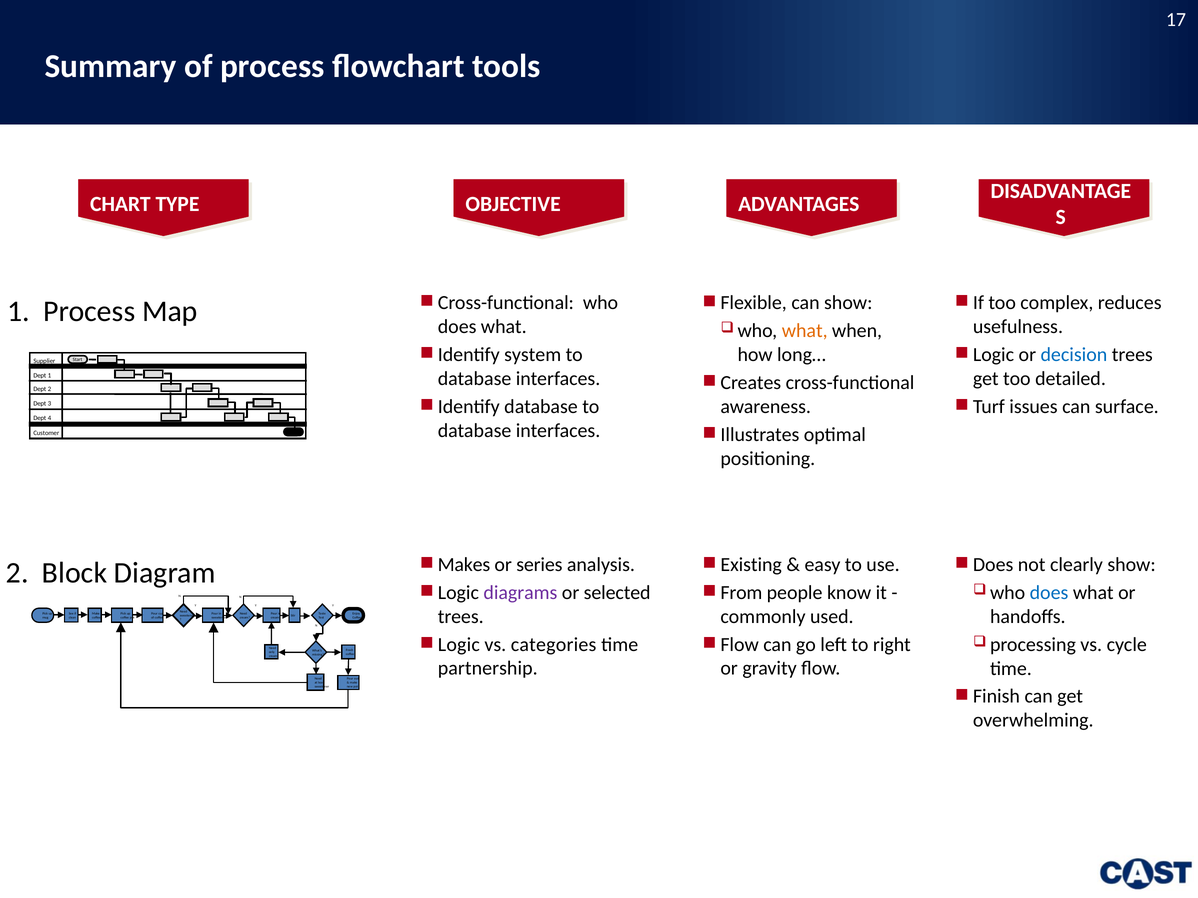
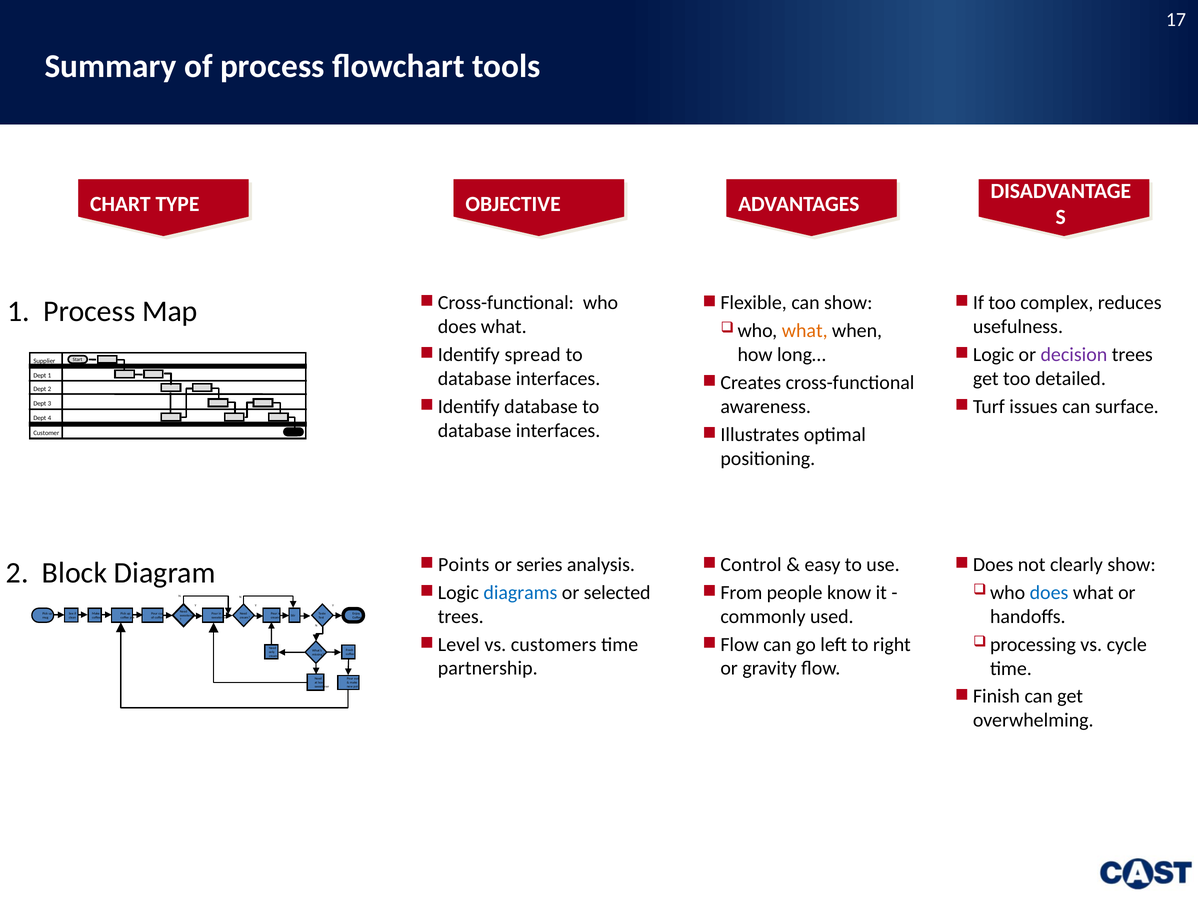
system: system -> spread (533, 355)
decision colour: blue -> purple (1074, 355)
Existing: Existing -> Control (751, 565)
Makes: Makes -> Points (464, 565)
diagrams colour: purple -> blue (520, 593)
Logic: Logic -> Level (459, 645)
categories: categories -> customers (554, 645)
